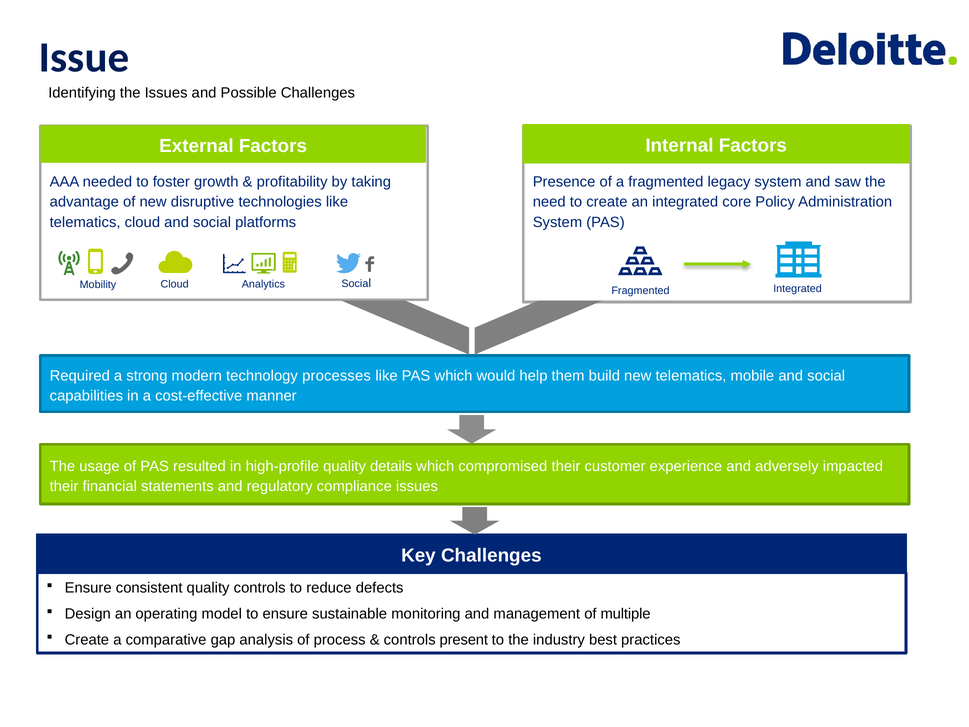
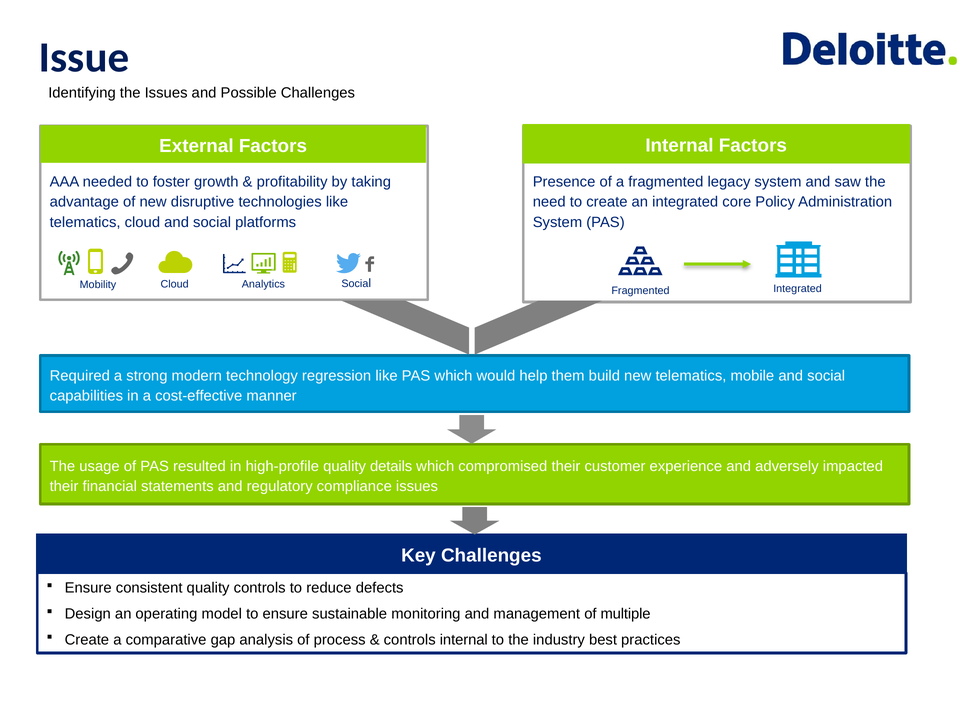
processes: processes -> regression (337, 376)
controls present: present -> internal (464, 640)
